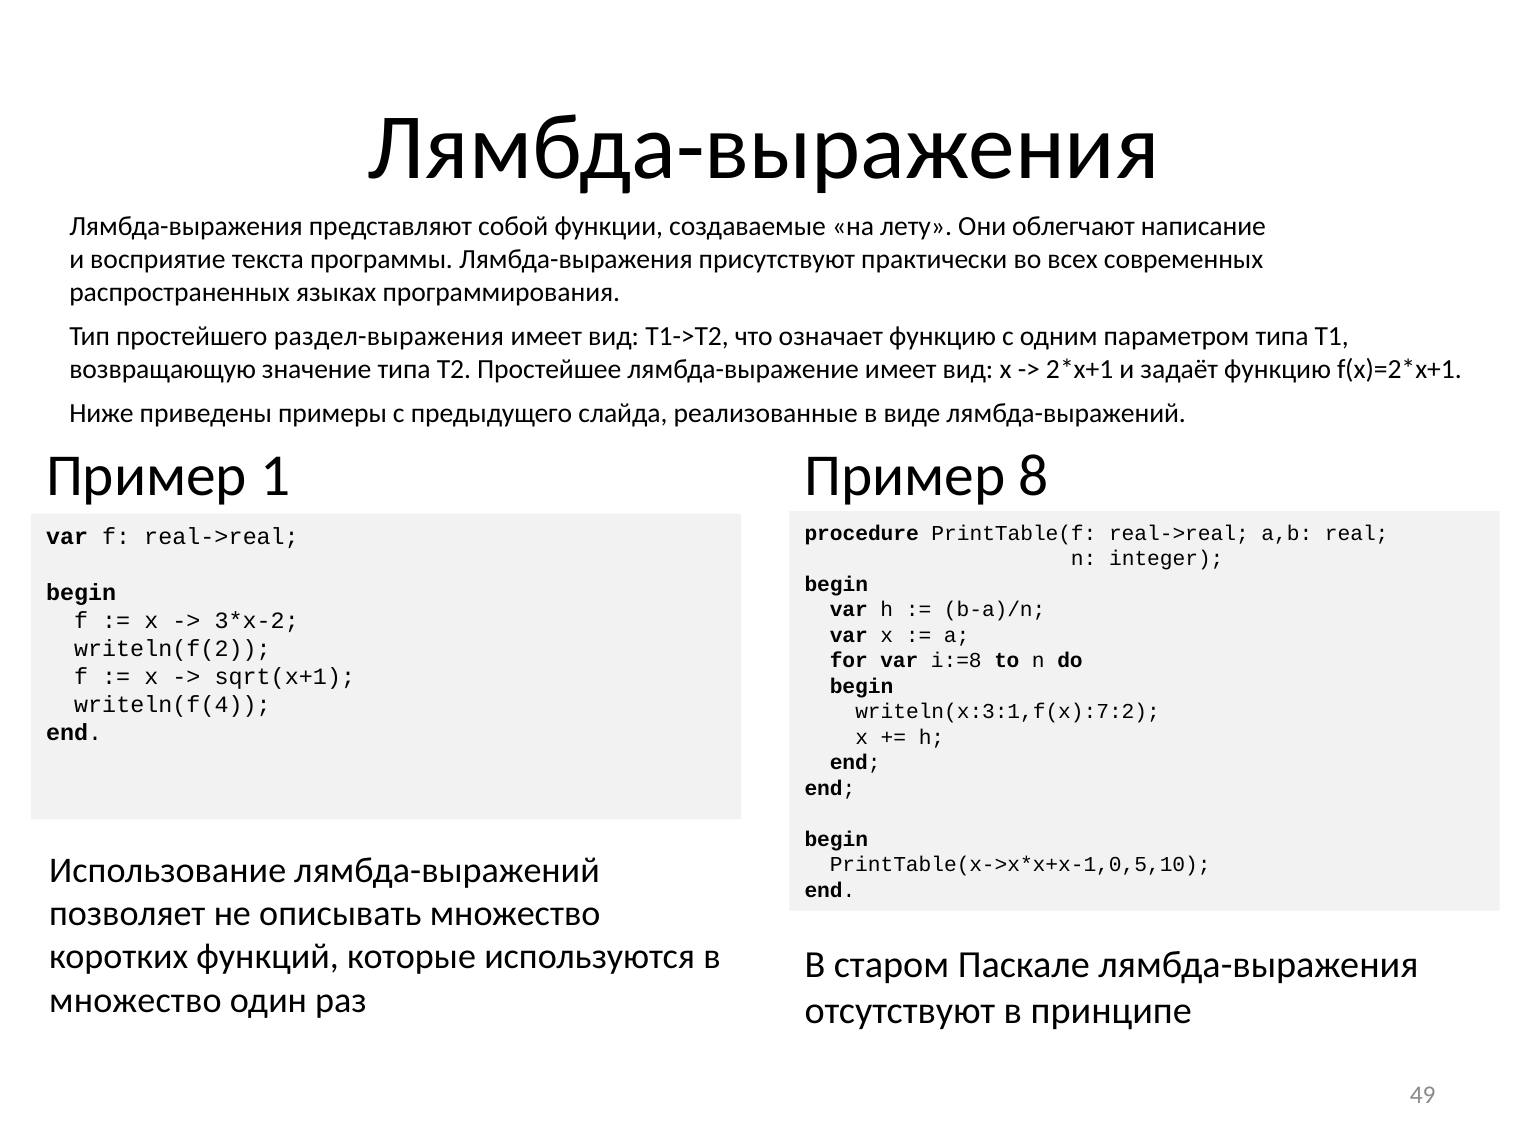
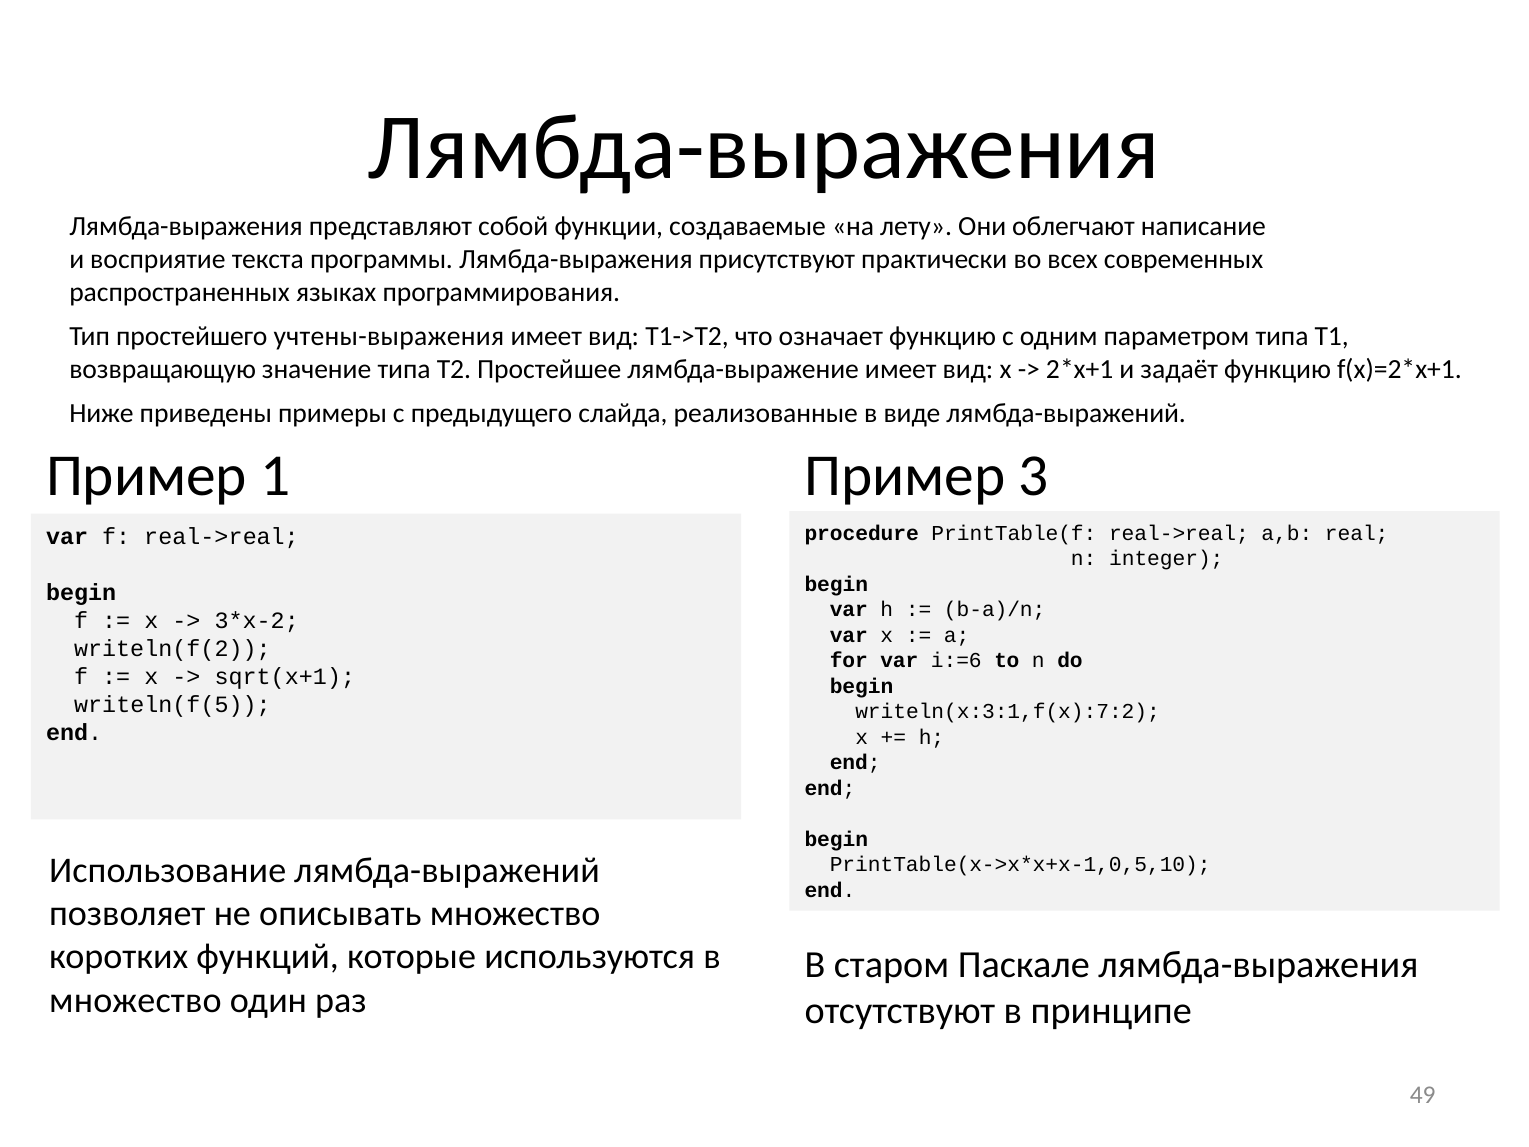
раздел-выражения: раздел-выражения -> учтены-выражения (389, 336)
8: 8 -> 3 (1034, 476)
i:=8: i:=8 -> i:=6 (956, 661)
writeln(f(4: writeln(f(4 -> writeln(f(5 (172, 705)
